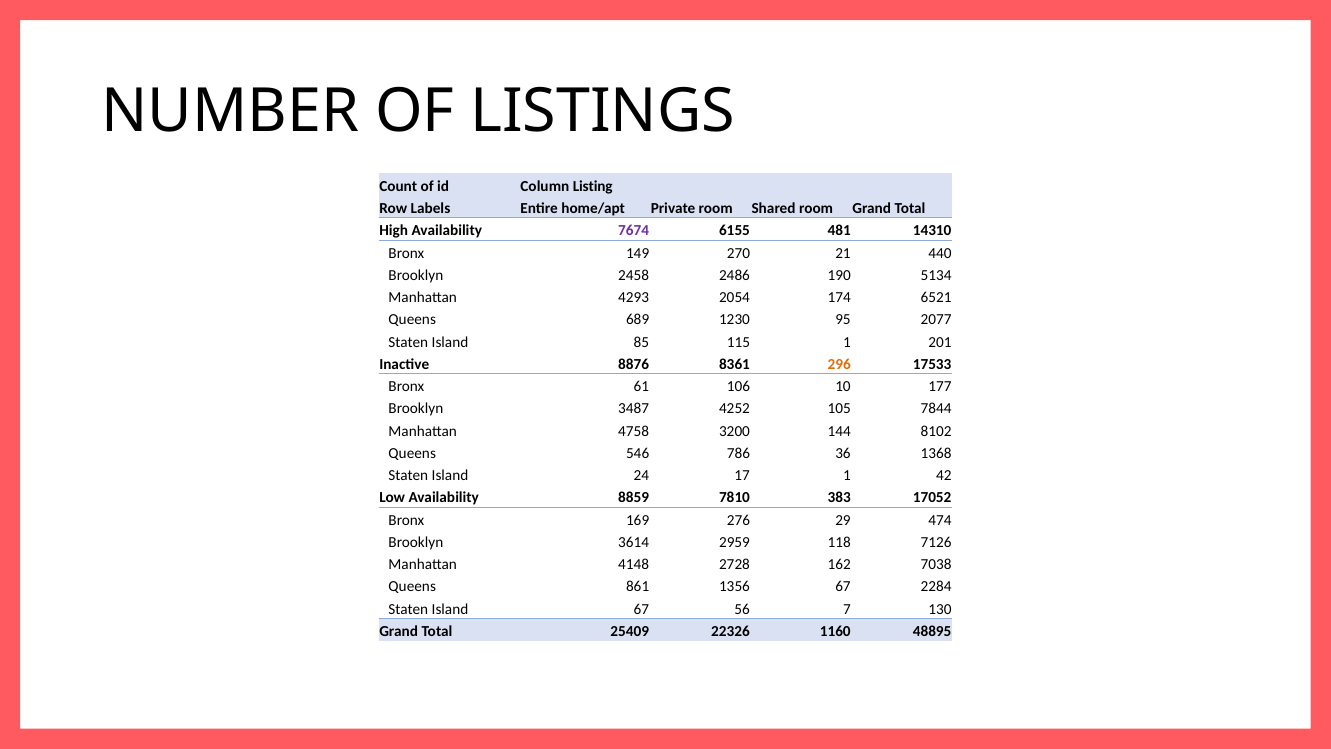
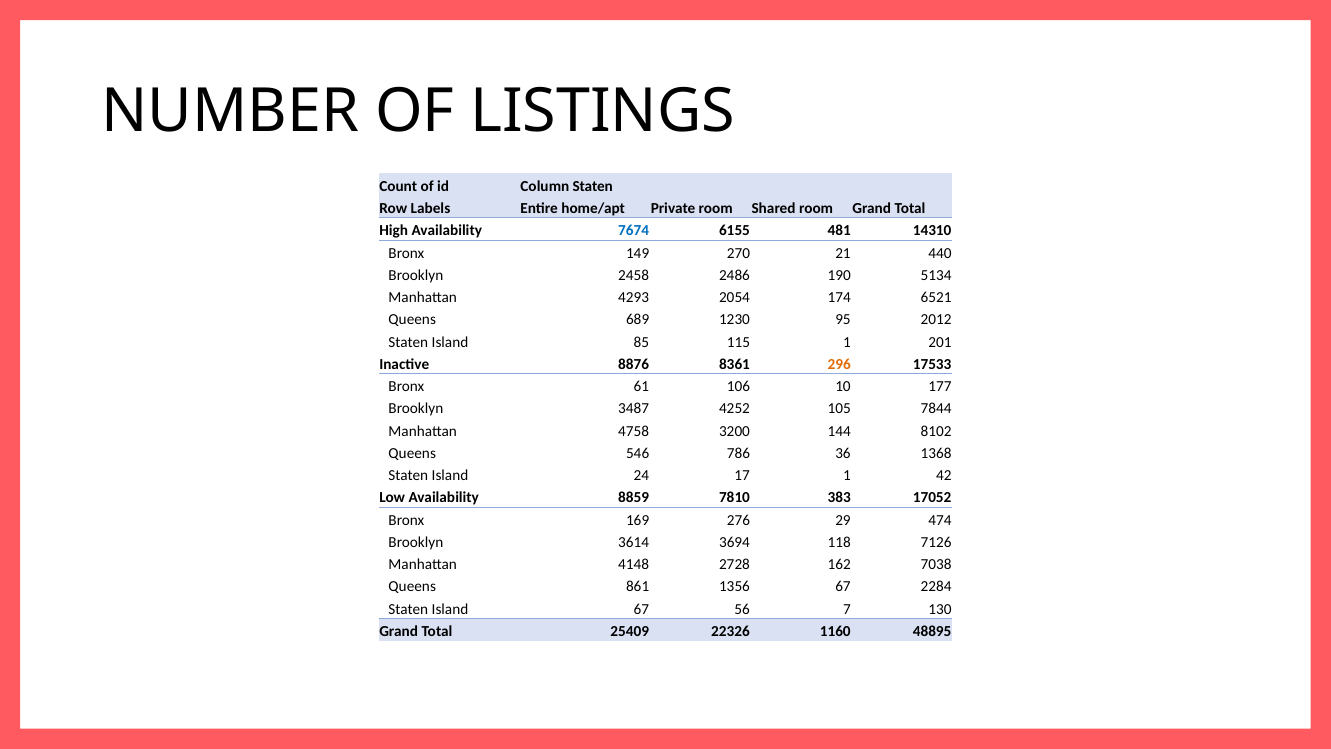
Column Listing: Listing -> Staten (593, 186)
7674 colour: purple -> blue (634, 231)
2077: 2077 -> 2012 (936, 320)
2959: 2959 -> 3694 (734, 542)
